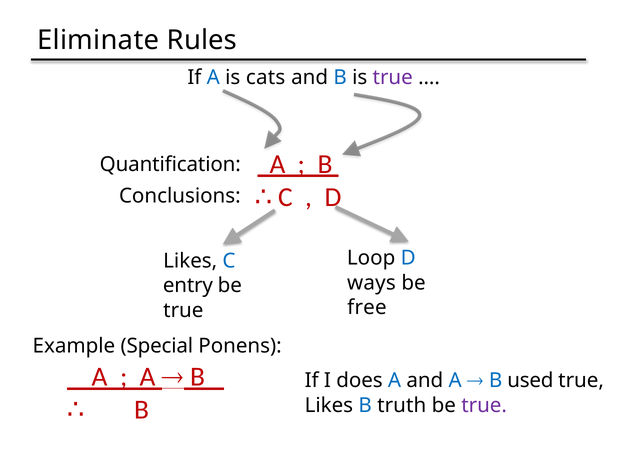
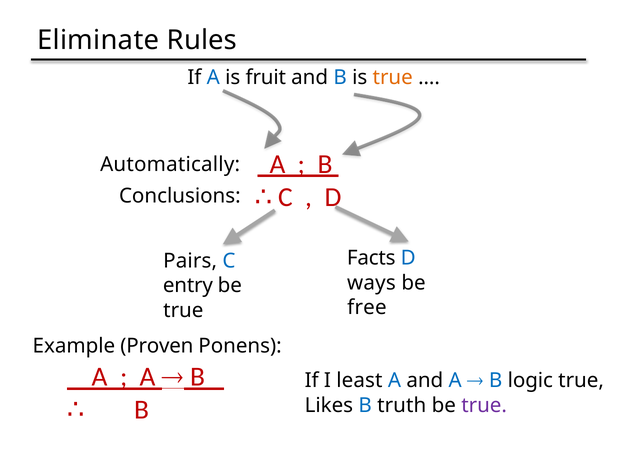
cats: cats -> fruit (266, 77)
true colour: purple -> orange (393, 77)
Quantification: Quantification -> Automatically (170, 165)
Loop: Loop -> Facts (371, 258)
Likes: Likes -> Pairs (190, 261)
Special: Special -> Proven (157, 346)
does: does -> least (359, 380)
used: used -> logic (530, 380)
